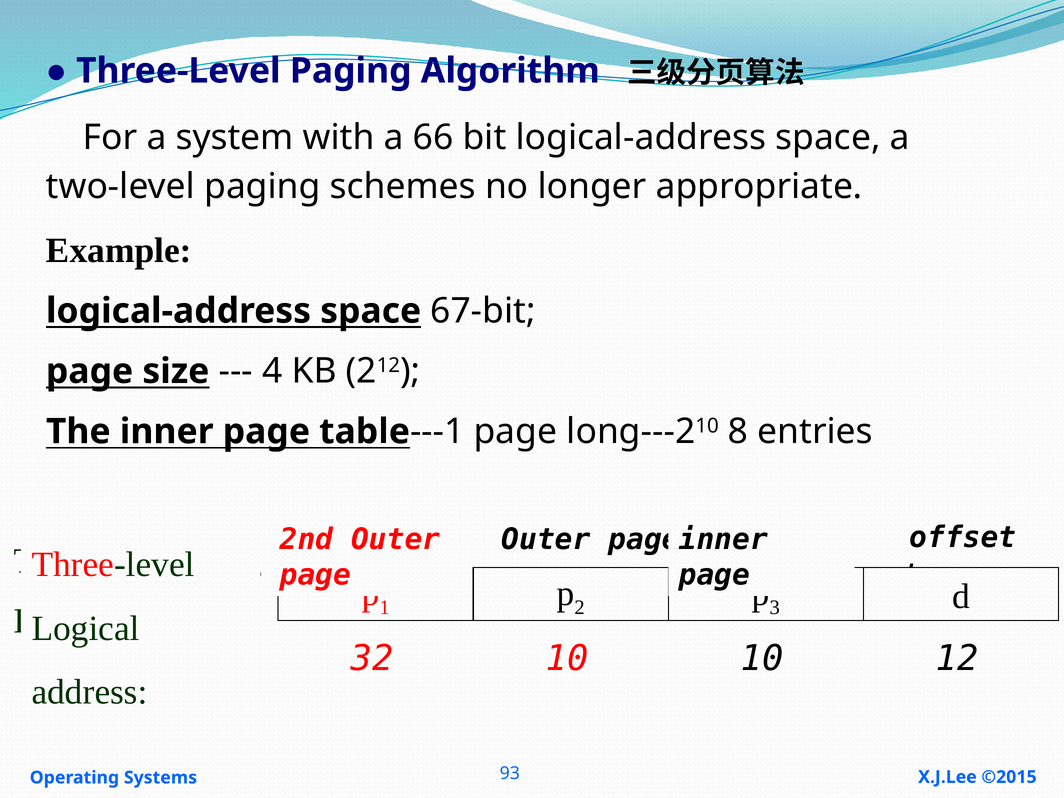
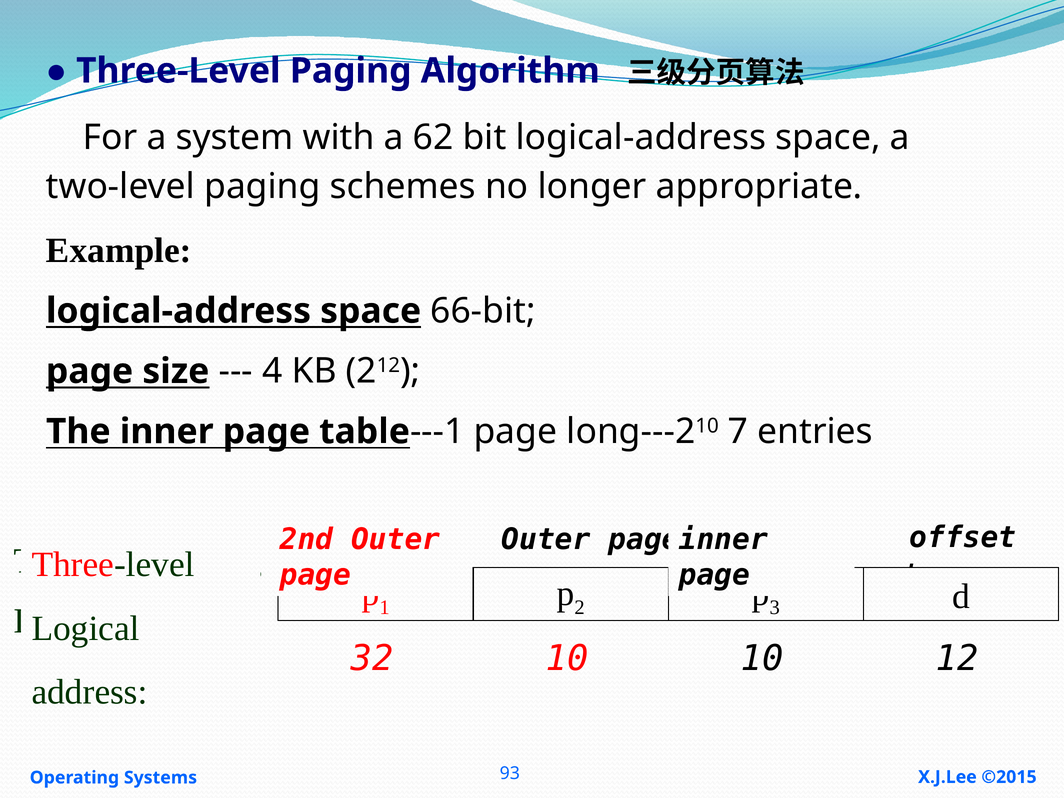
66: 66 -> 62 (433, 138)
67-bit: 67-bit -> 66-bit (483, 311)
8: 8 -> 7 (738, 432)
